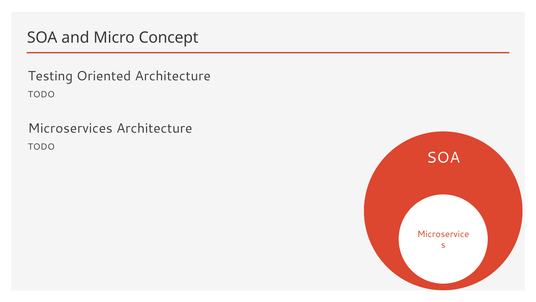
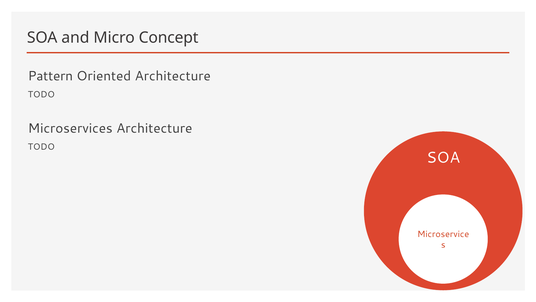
Testing: Testing -> Pattern (50, 76)
